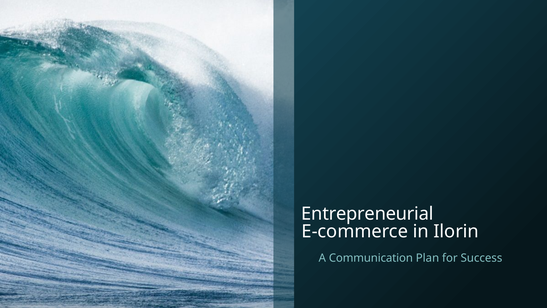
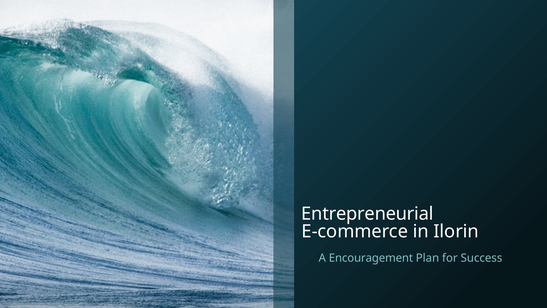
Communication: Communication -> Encouragement (371, 258)
